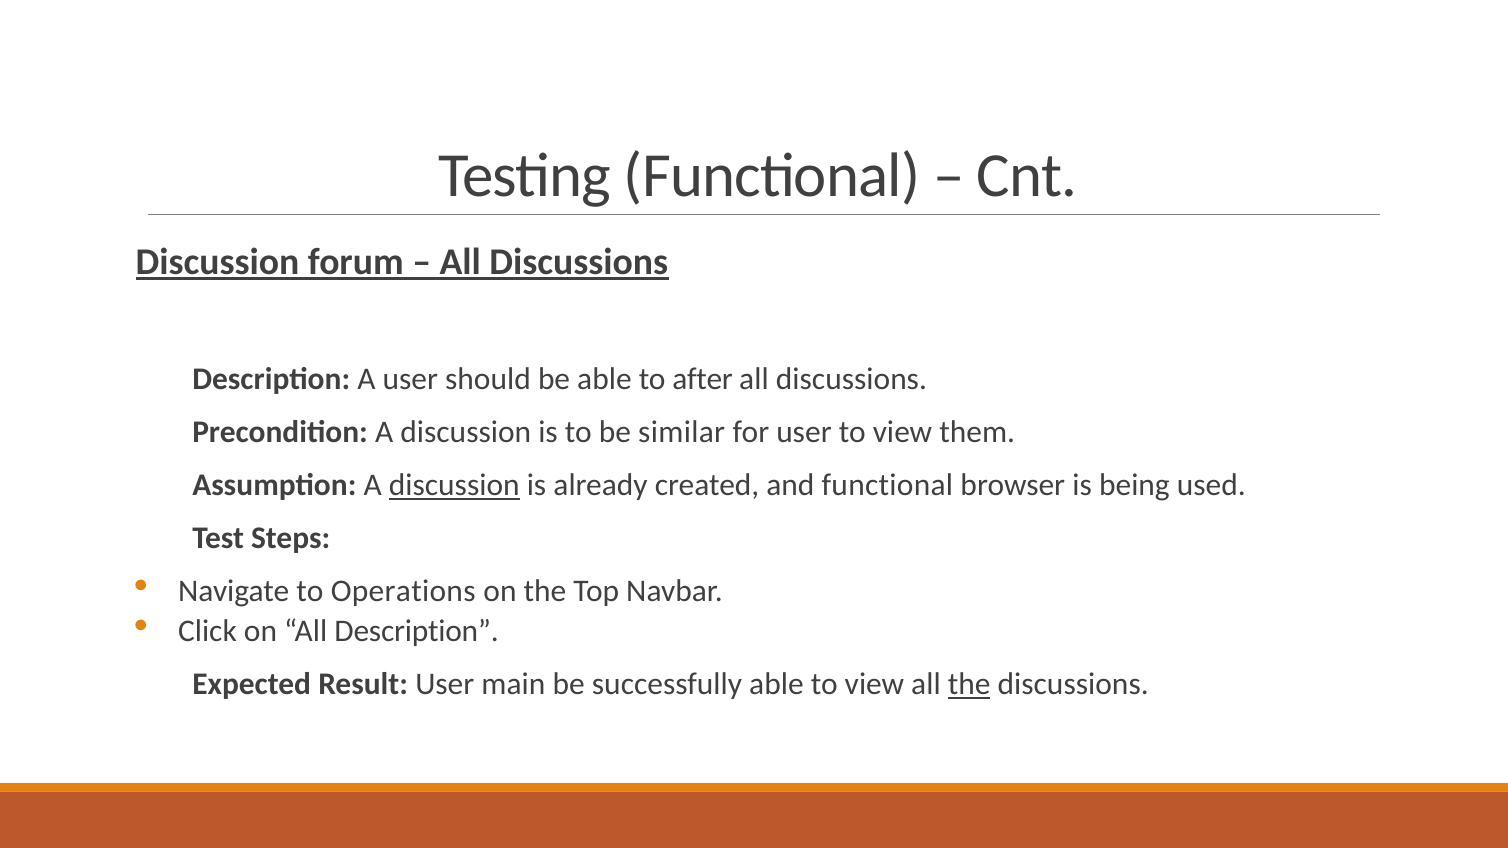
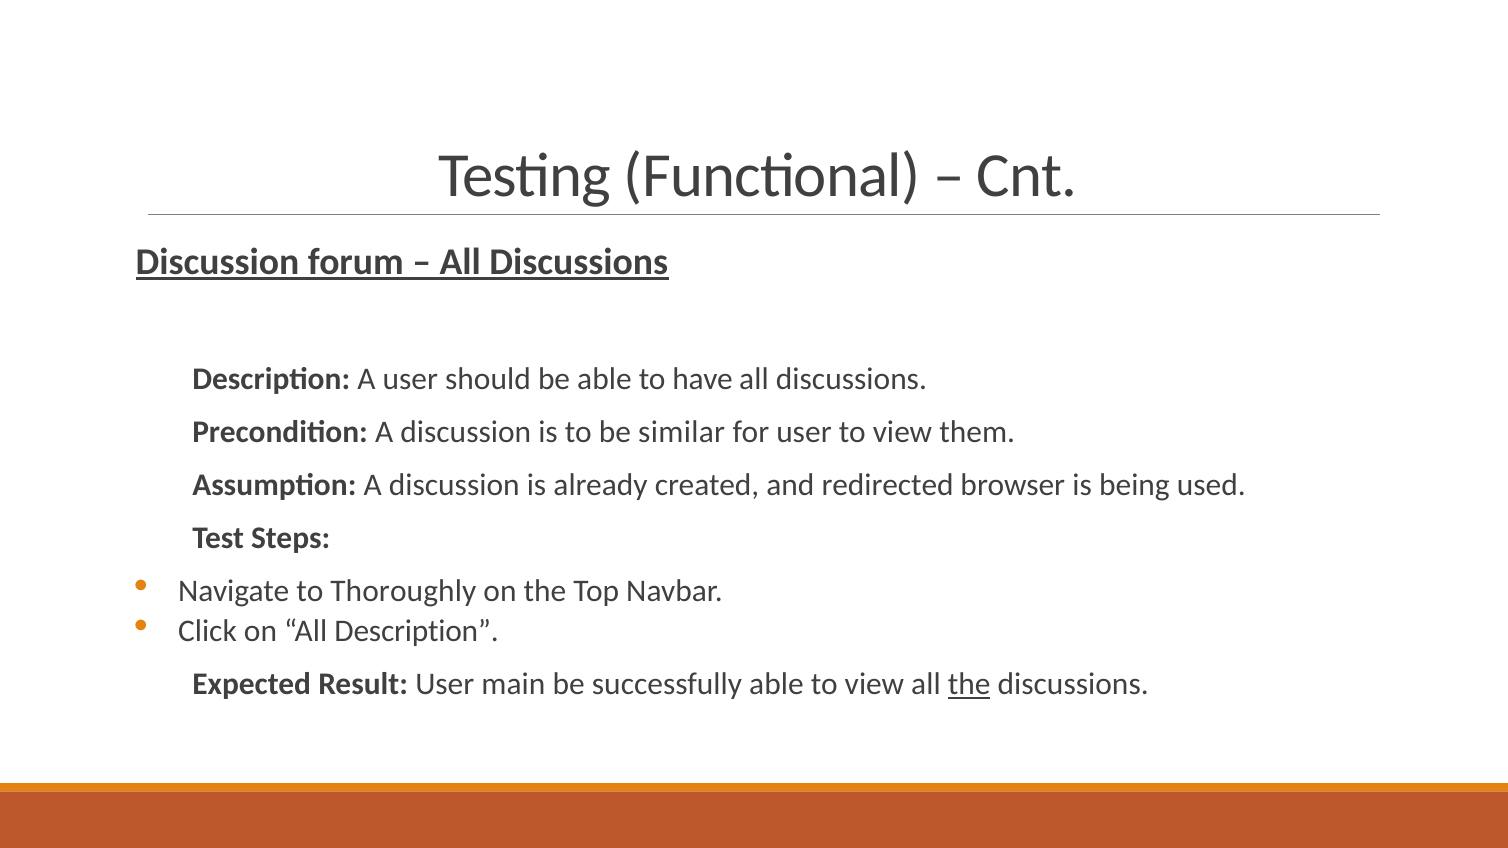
after: after -> have (703, 380)
discussion underline: present -> none (454, 485)
and functional: functional -> redirected (888, 485)
Operations: Operations -> Thoroughly (403, 591)
